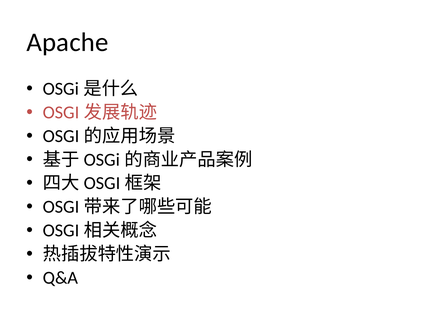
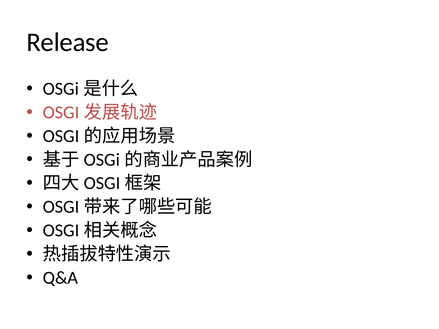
Apache: Apache -> Release (68, 42)
